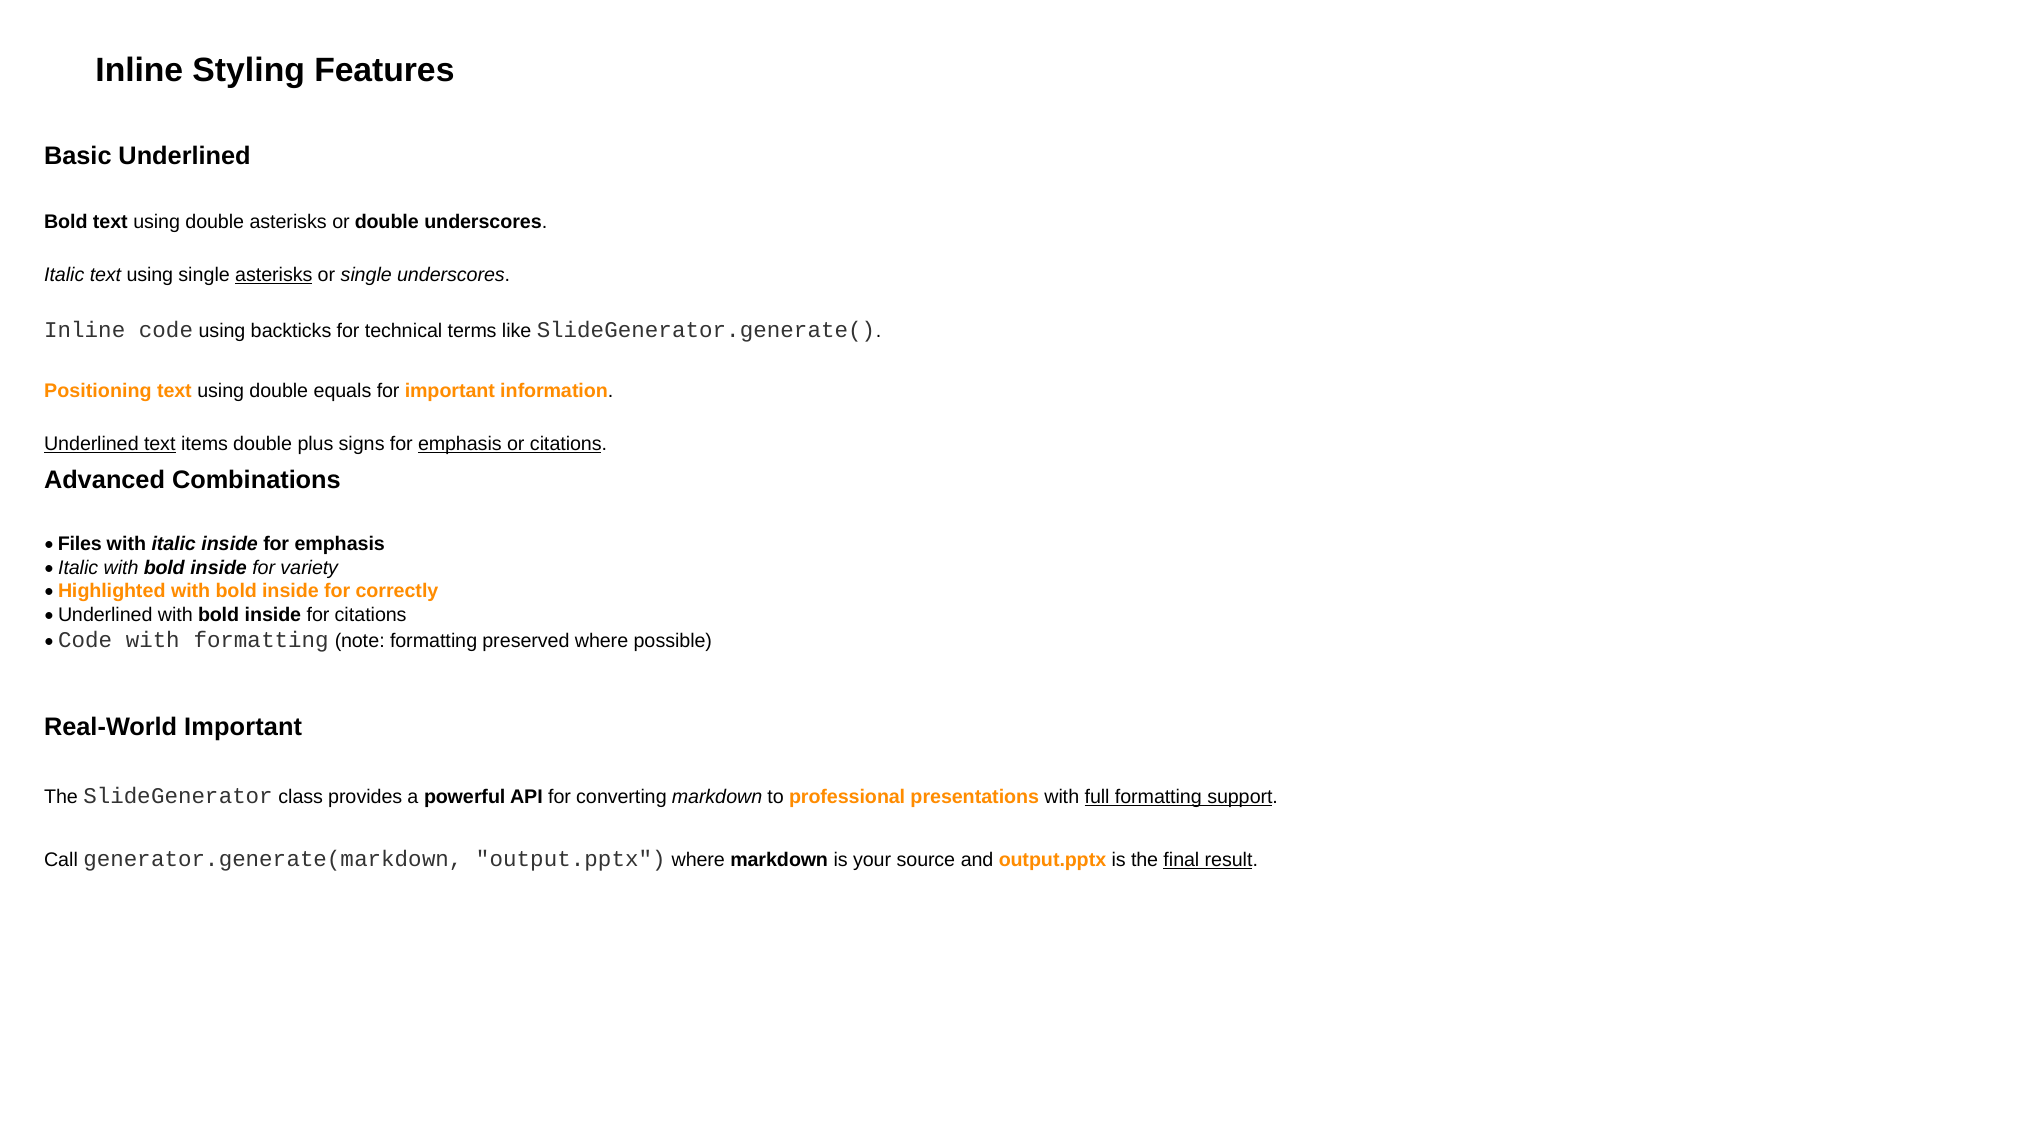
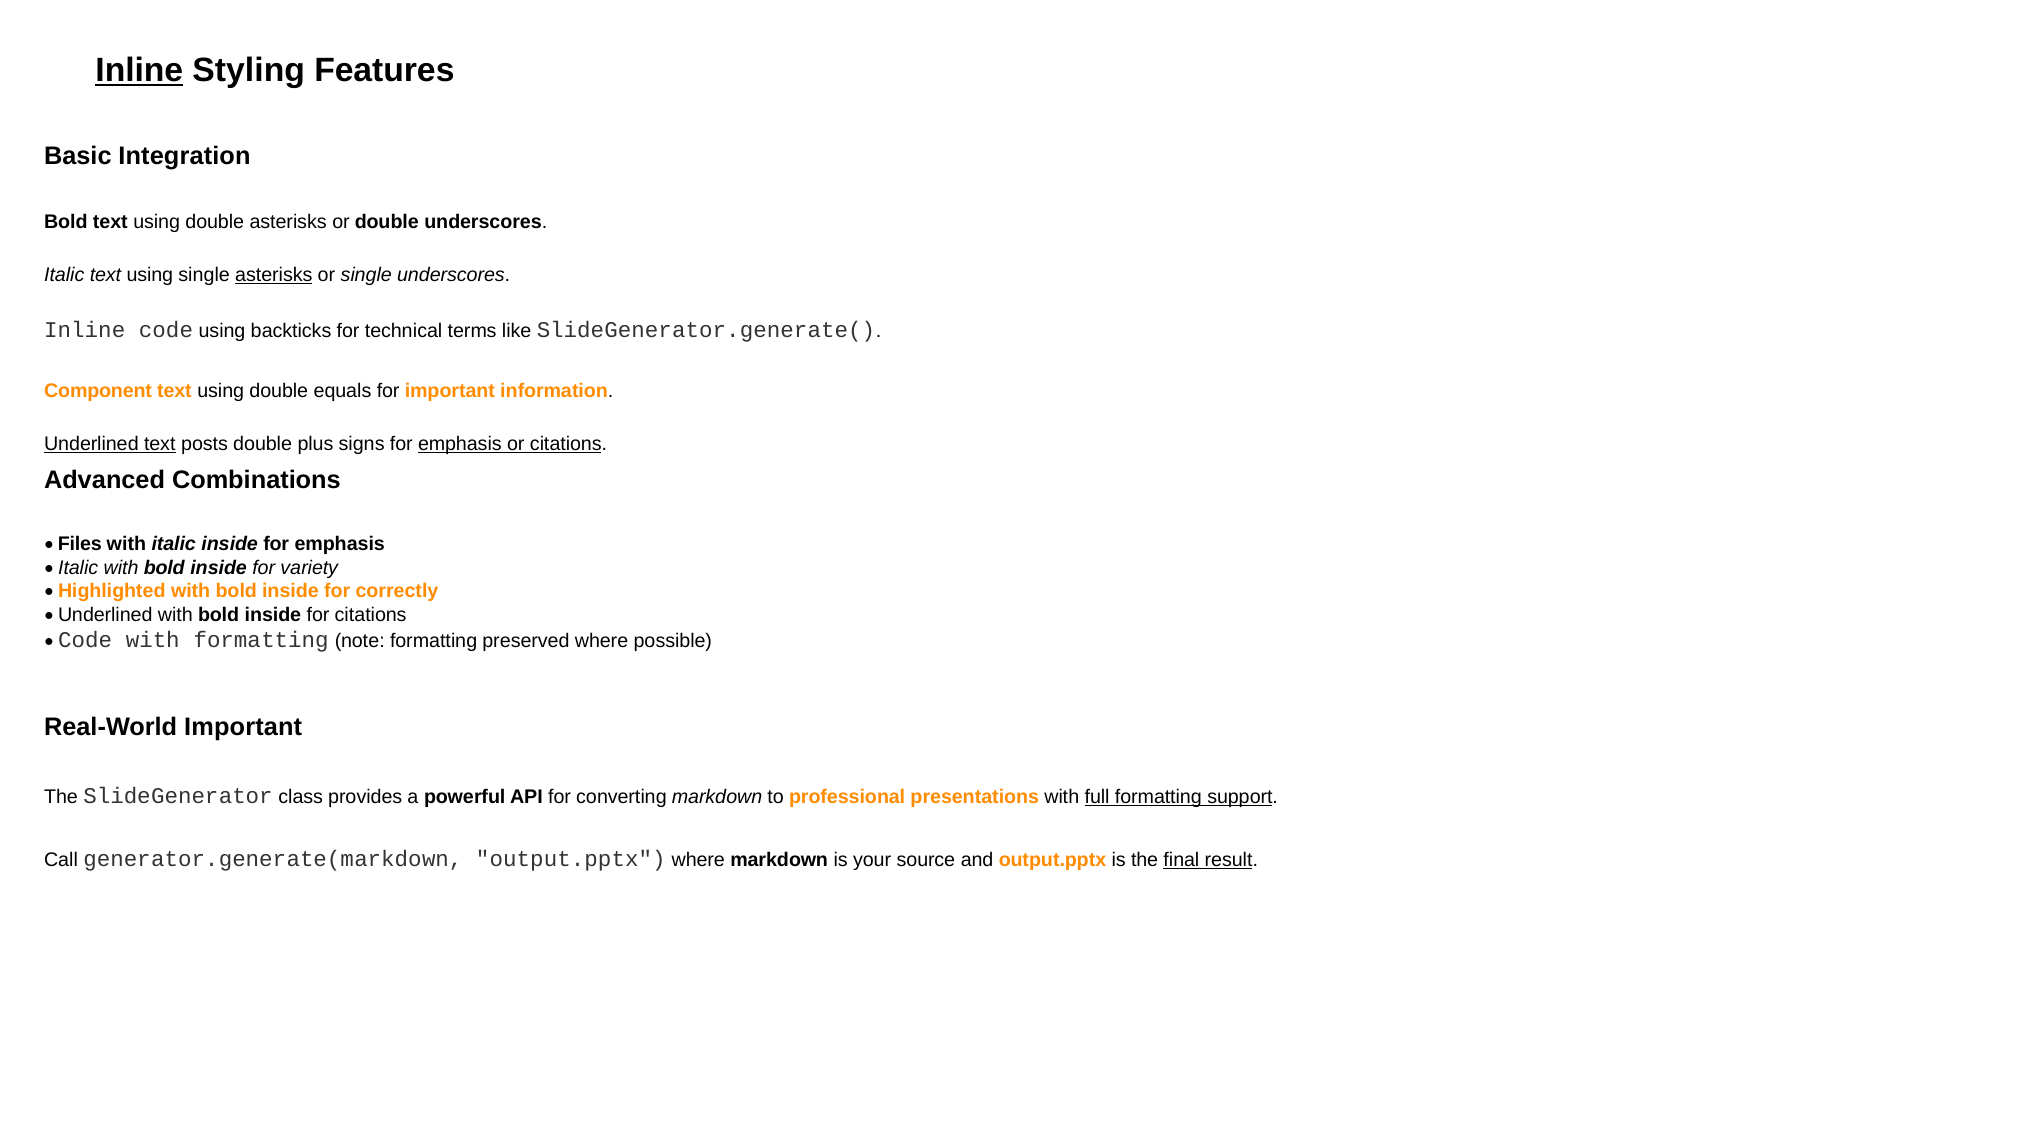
Inline underline: none -> present (139, 71)
Basic Underlined: Underlined -> Integration (185, 156)
Positioning: Positioning -> Component (98, 391)
items: items -> posts (205, 444)
